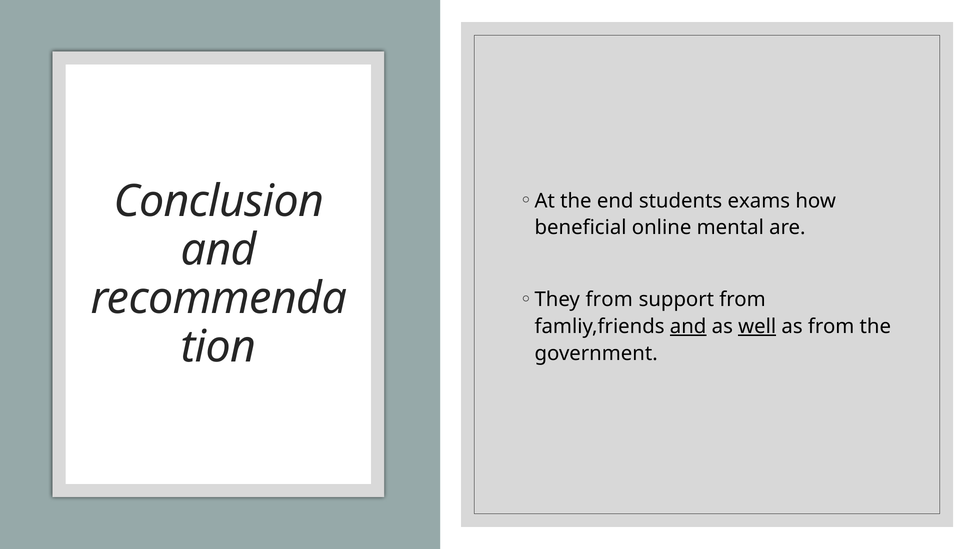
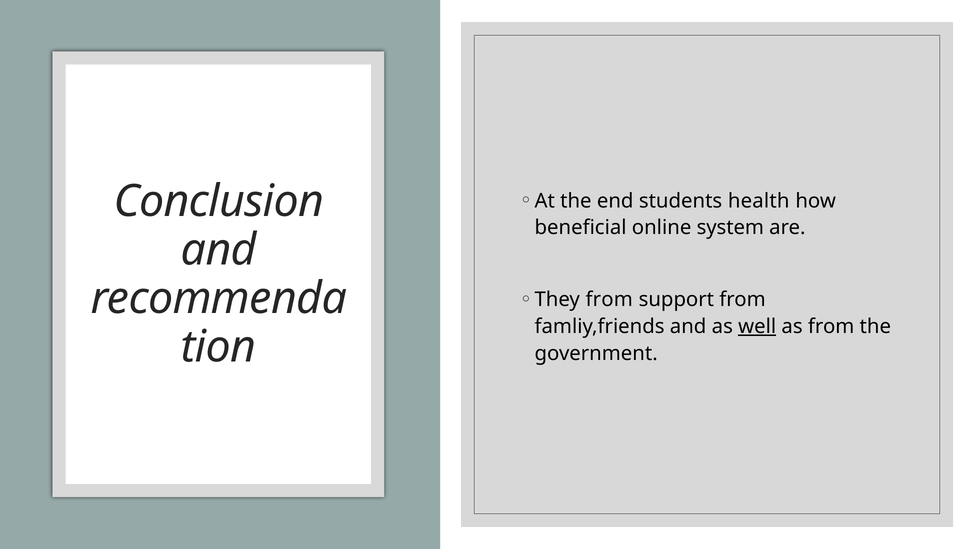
exams: exams -> health (759, 201)
mental: mental -> system (730, 228)
and underline: present -> none (688, 327)
